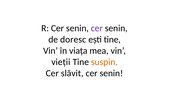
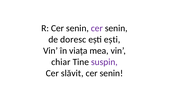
ești tine: tine -> ești (112, 39)
vieții: vieții -> chiar (61, 62)
suspin colour: orange -> purple (104, 62)
